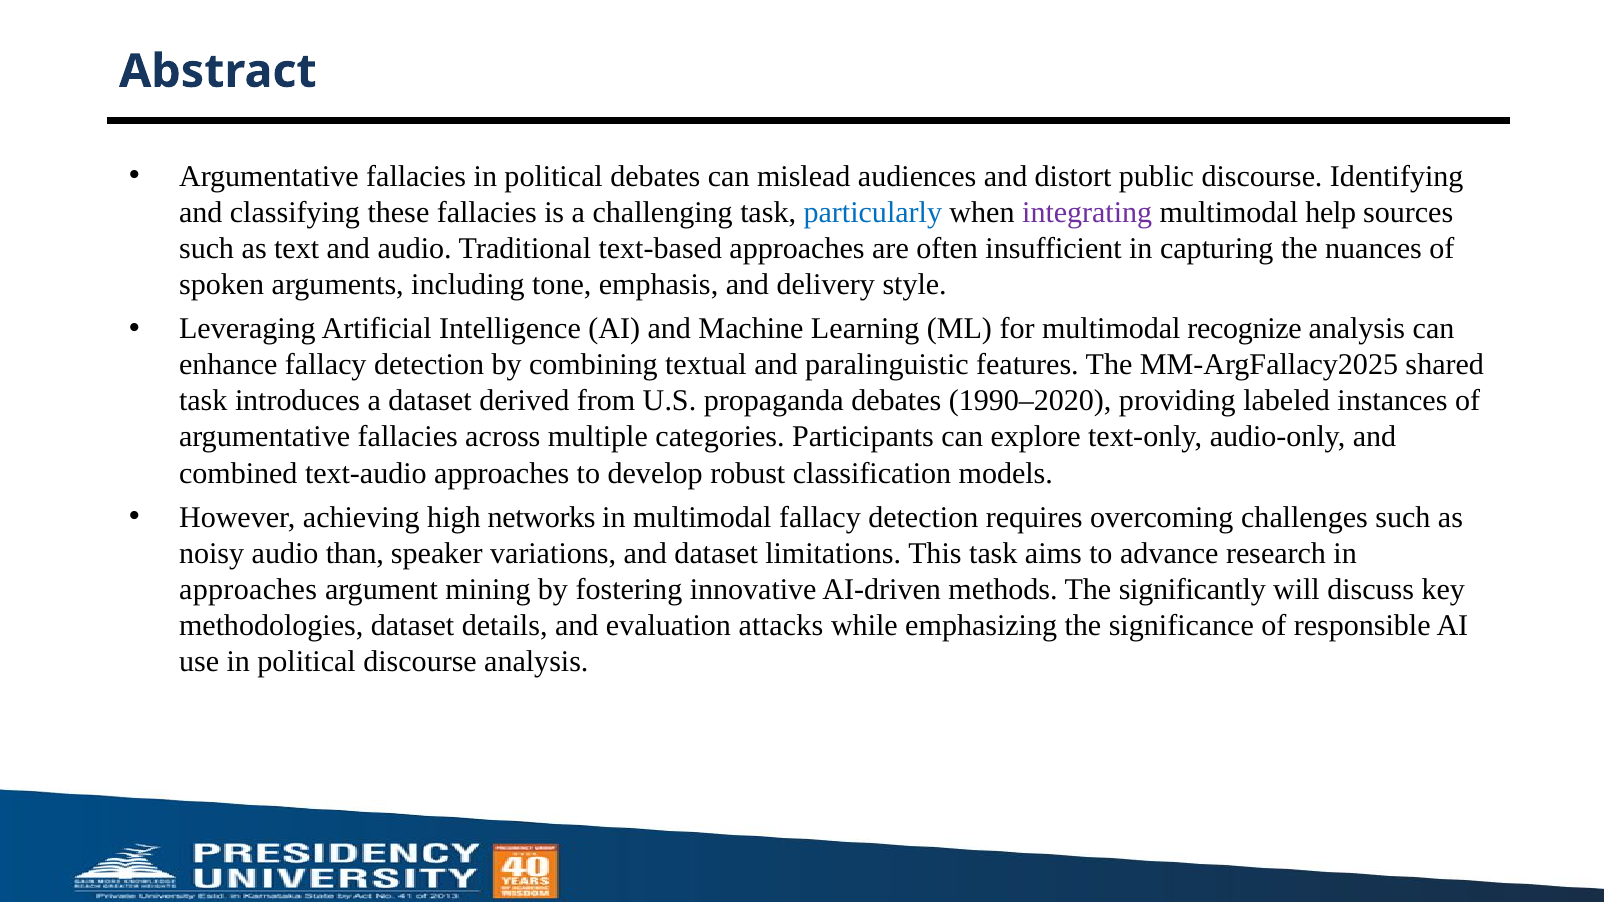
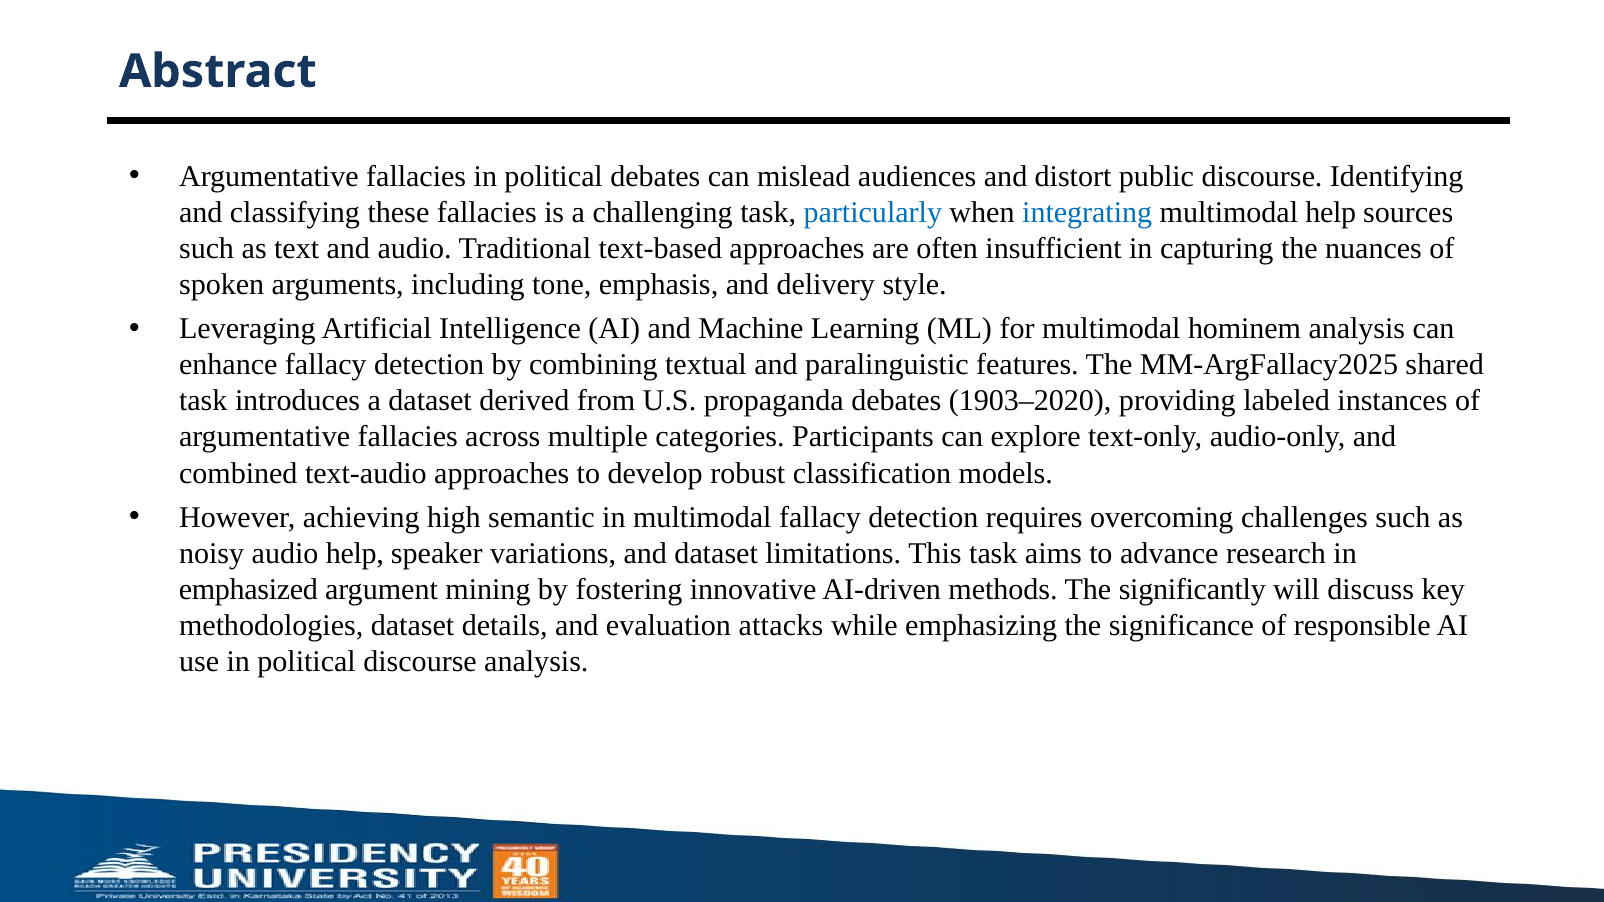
integrating colour: purple -> blue (1087, 213)
recognize: recognize -> hominem (1244, 329)
1990–2020: 1990–2020 -> 1903–2020 (1030, 401)
networks: networks -> semantic (541, 517)
audio than: than -> help (355, 553)
approaches: approaches -> emphasized (248, 590)
